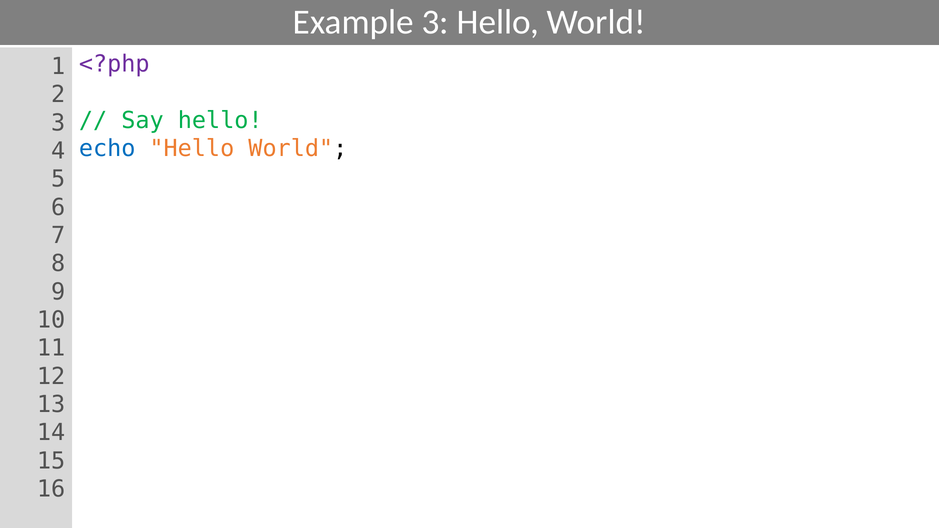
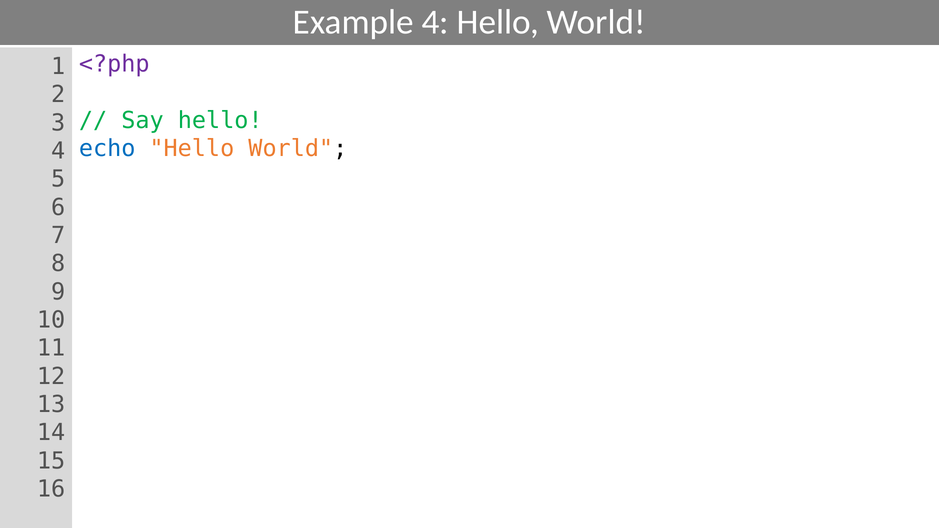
Example 3: 3 -> 4 (435, 22)
